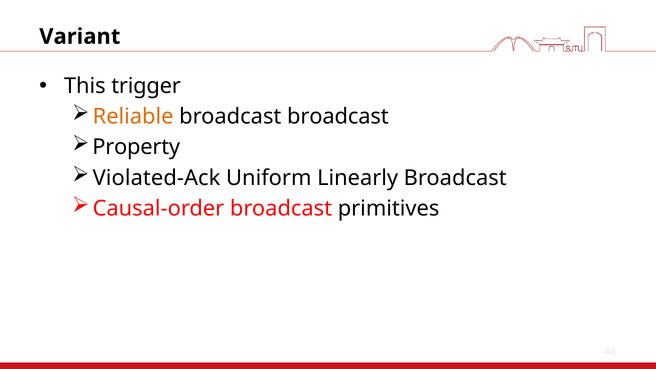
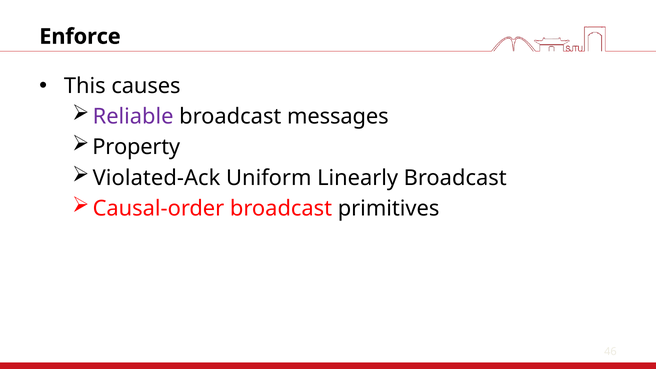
Variant: Variant -> Enforce (80, 37)
trigger: trigger -> causes (146, 86)
Reliable colour: orange -> purple (133, 117)
broadcast broadcast: broadcast -> messages (338, 117)
